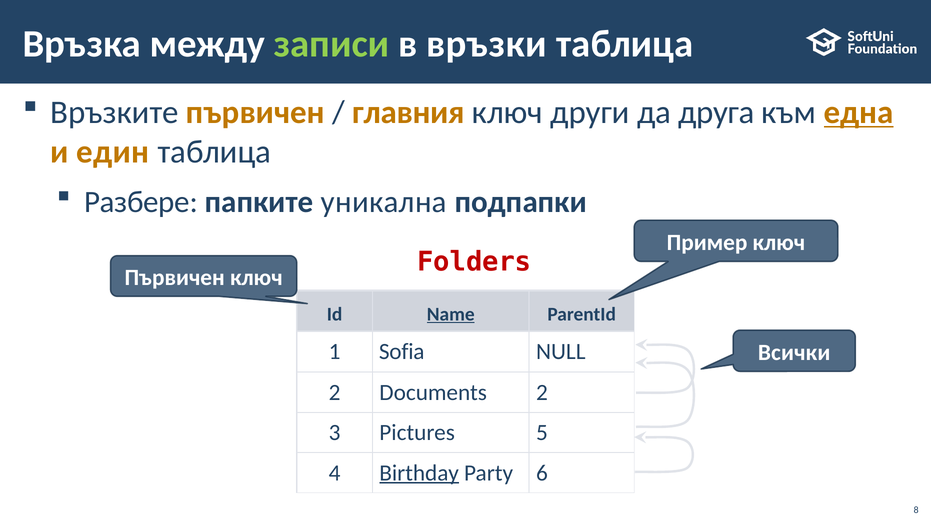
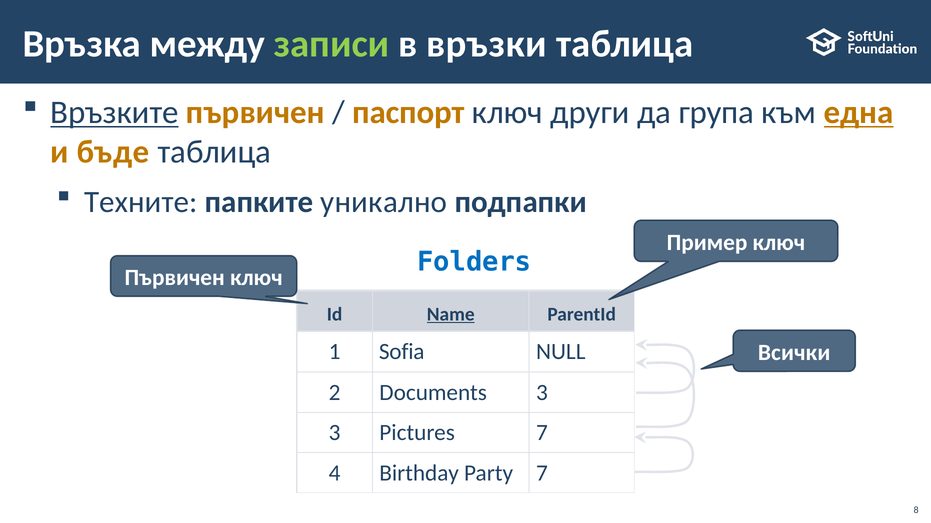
Връзките underline: none -> present (114, 113)
главния: главния -> паспорт (408, 113)
друга: друга -> група (716, 113)
един: един -> бъде (113, 152)
Разбере: Разбере -> Техните (141, 202)
уникална: уникална -> уникално (384, 202)
Folders colour: red -> blue (474, 262)
Documents 2: 2 -> 3 (542, 393)
Pictures 5: 5 -> 7 (542, 433)
Birthday underline: present -> none (419, 474)
Party 6: 6 -> 7 (542, 474)
